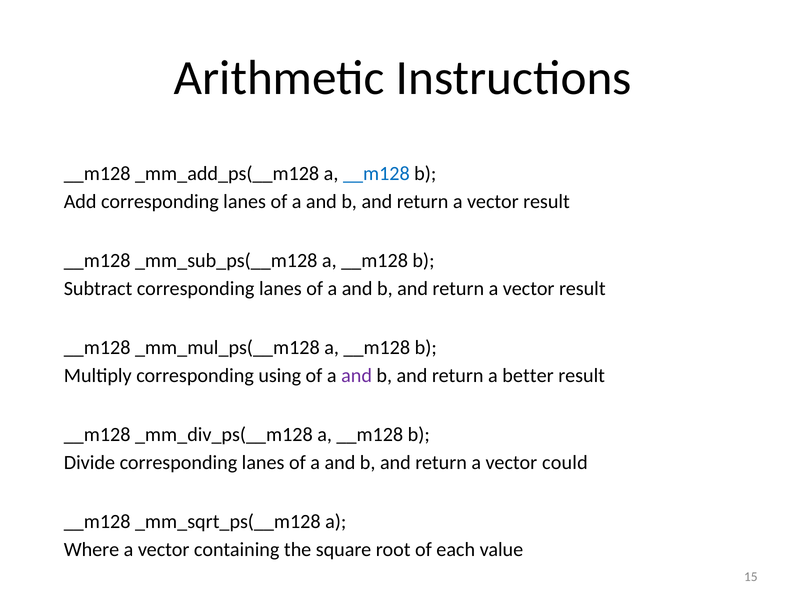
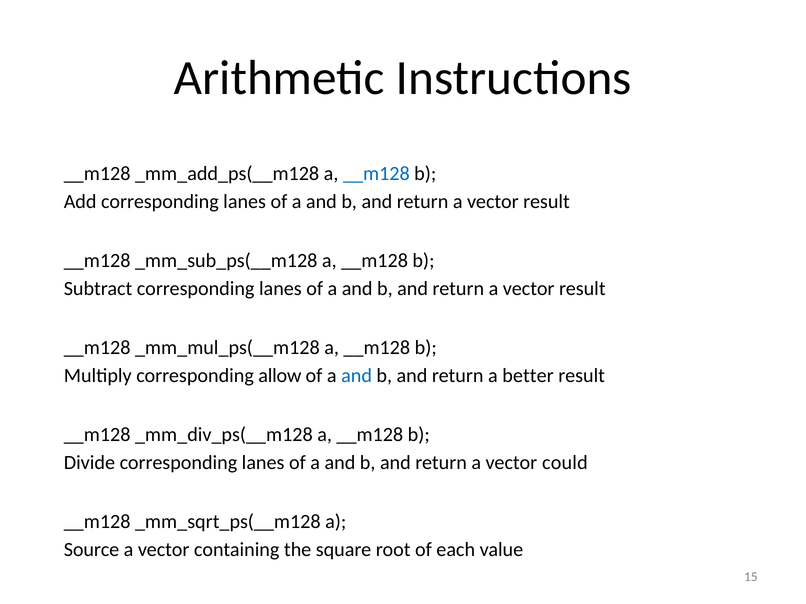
using: using -> allow (280, 376)
and colour: purple -> blue (357, 376)
Where: Where -> Source (92, 550)
